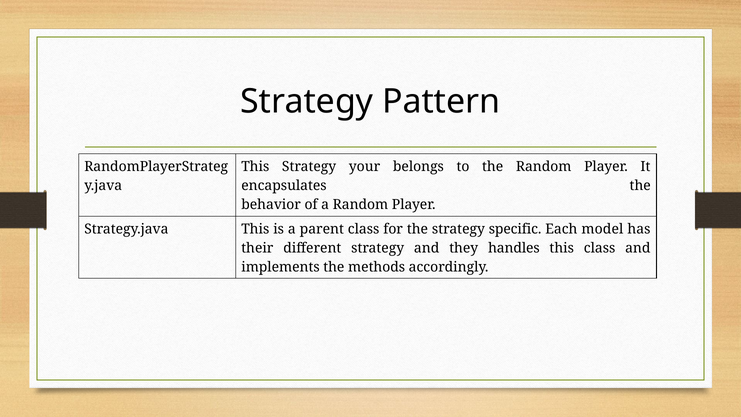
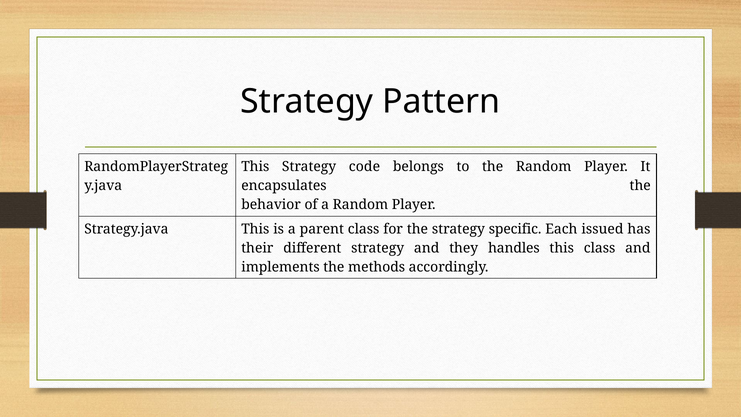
your: your -> code (364, 167)
model: model -> issued (602, 229)
